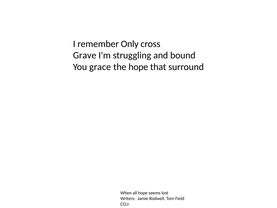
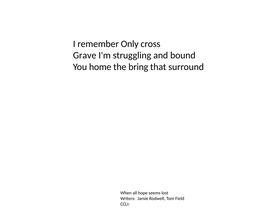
grace: grace -> home (100, 67)
the hope: hope -> bring (138, 67)
